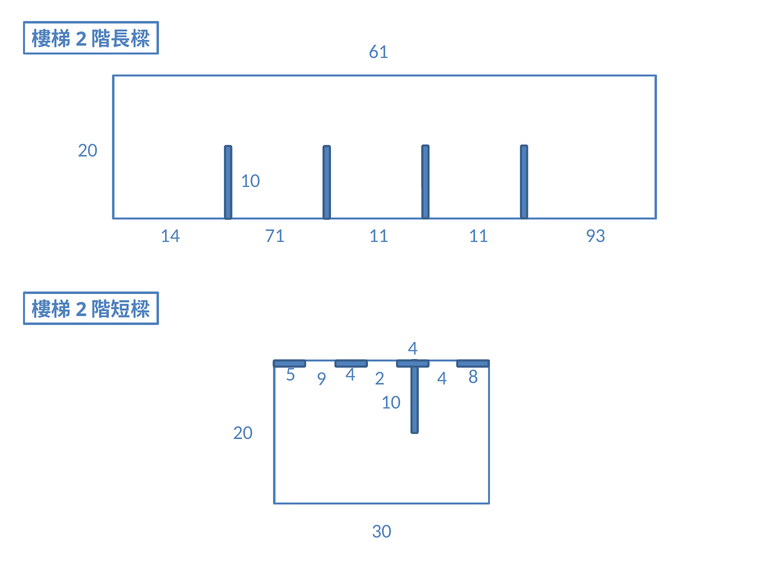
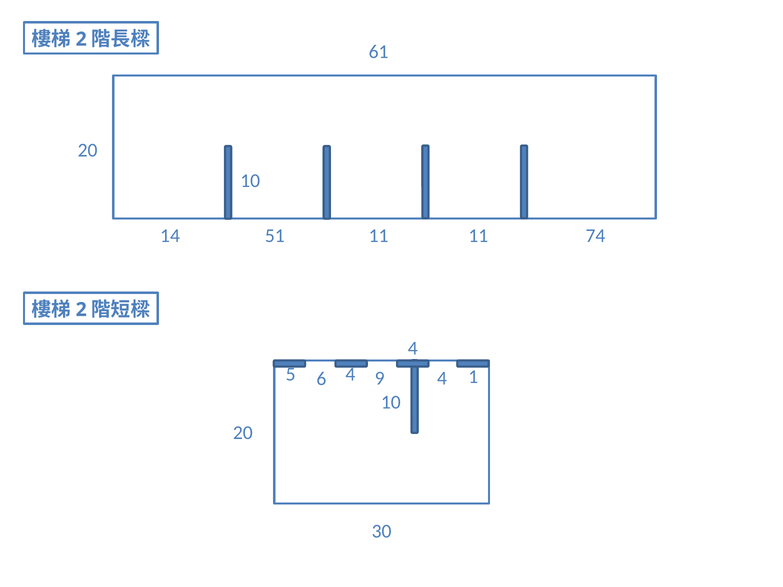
71: 71 -> 51 (275, 236)
93: 93 -> 74 (595, 236)
9: 9 -> 6 (321, 379)
4 2: 2 -> 9 (380, 378)
8: 8 -> 1 (473, 377)
